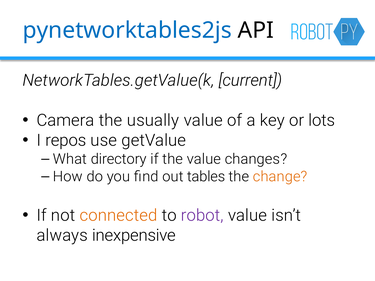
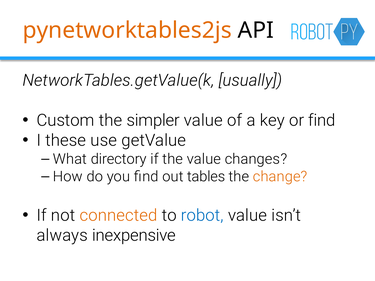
pynetworktables2js colour: blue -> orange (127, 30)
current: current -> usually (250, 81)
Camera: Camera -> Custom (66, 121)
usually: usually -> simpler (153, 121)
or lots: lots -> find (322, 121)
repos: repos -> these (66, 141)
robot colour: purple -> blue (202, 216)
